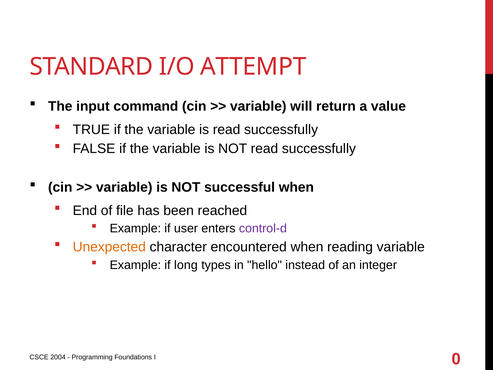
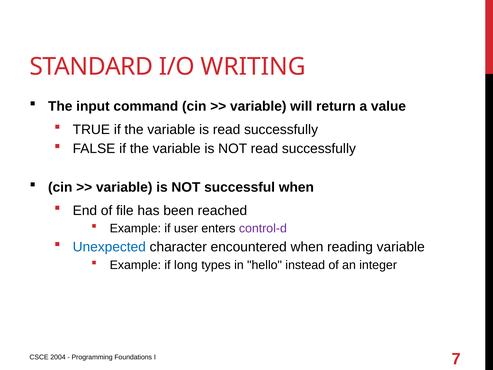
ATTEMPT: ATTEMPT -> WRITING (253, 67)
Unexpected colour: orange -> blue (109, 247)
0: 0 -> 7 (456, 359)
